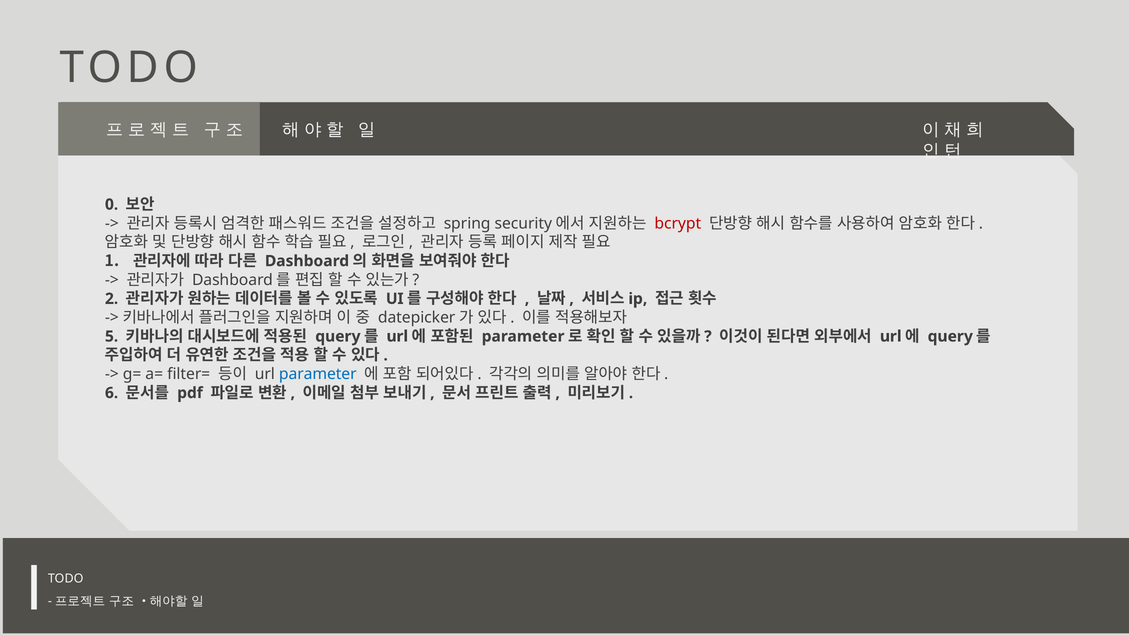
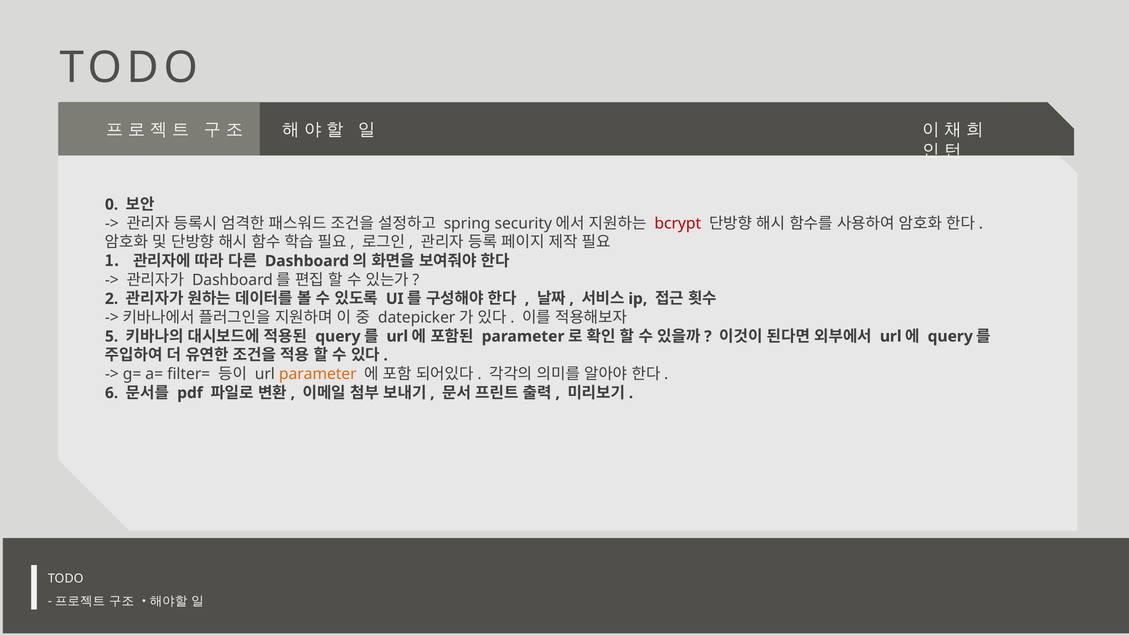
parameter colour: blue -> orange (318, 374)
